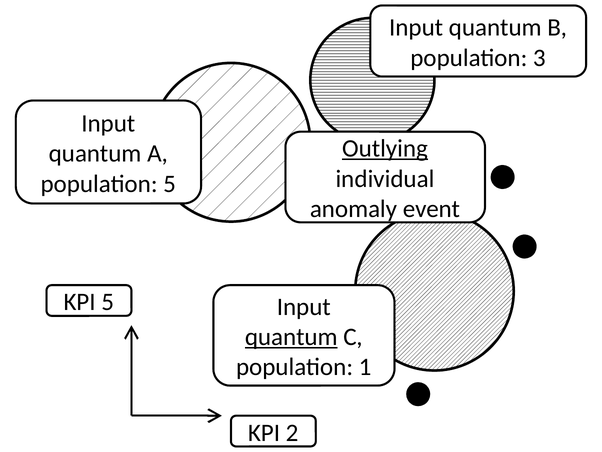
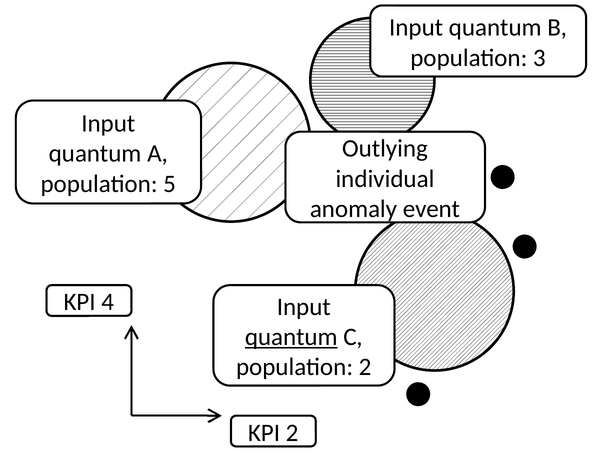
Outlying underline: present -> none (385, 148)
KPI 5: 5 -> 4 (108, 302)
population 1: 1 -> 2 (365, 367)
